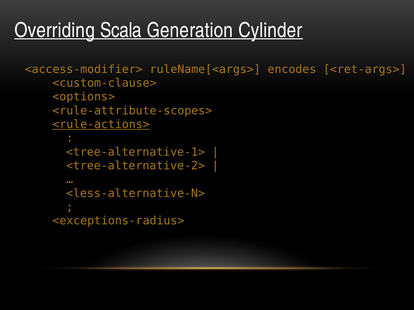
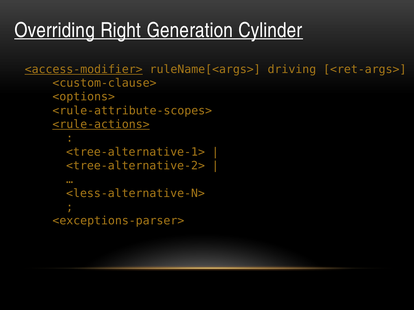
Scala: Scala -> Right (121, 30)
<access-modifier> underline: none -> present (84, 69)
encodes: encodes -> driving (292, 69)
<exceptions-radius>: <exceptions-radius> -> <exceptions-parser> (118, 221)
